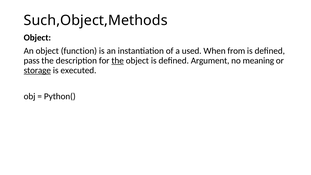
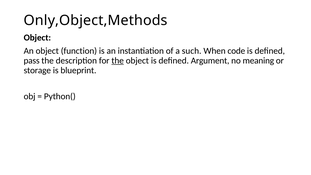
Such,Object,Methods: Such,Object,Methods -> Only,Object,Methods (96, 20)
used: used -> such (192, 51)
from: from -> code (236, 51)
storage underline: present -> none (37, 70)
executed: executed -> blueprint (78, 70)
